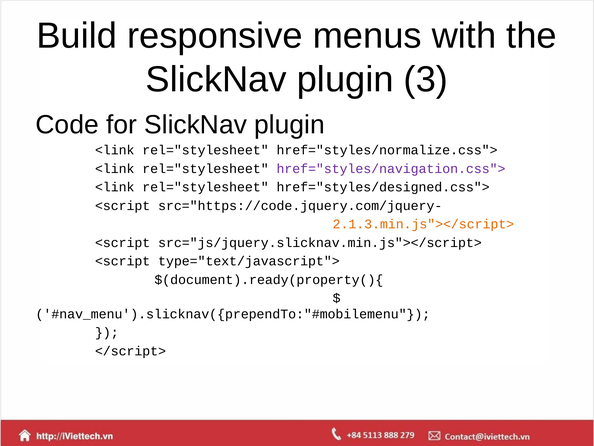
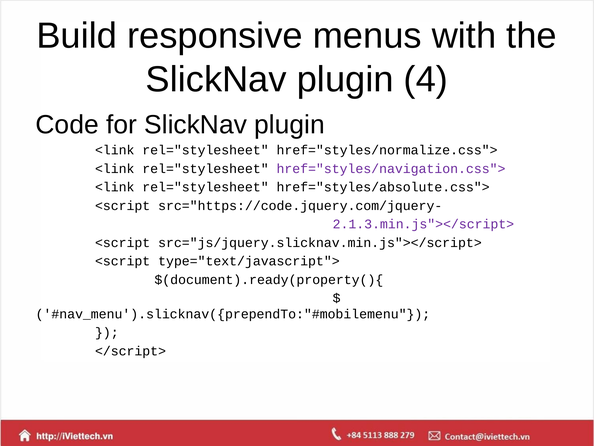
3: 3 -> 4 (426, 79)
href="styles/designed.css">: href="styles/designed.css"> -> href="styles/absolute.css"> (383, 187)
2.1.3.min.js"></script> colour: orange -> purple (423, 224)
